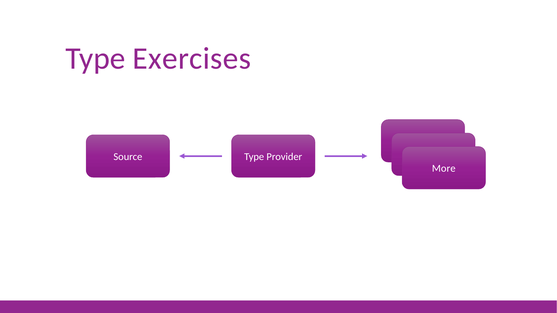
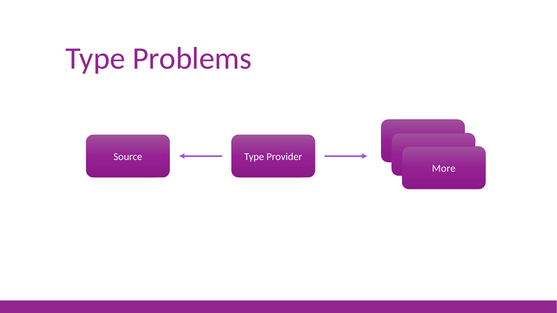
Exercises: Exercises -> Problems (192, 58)
